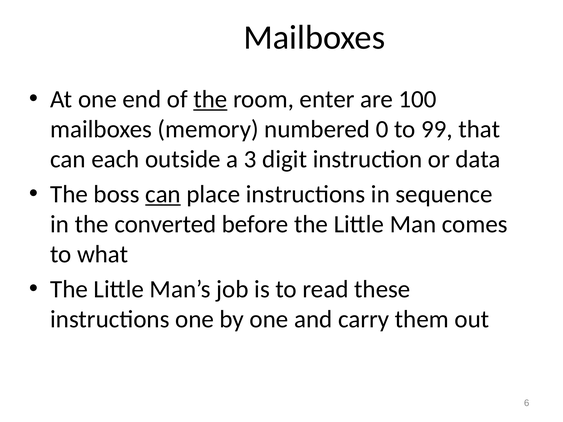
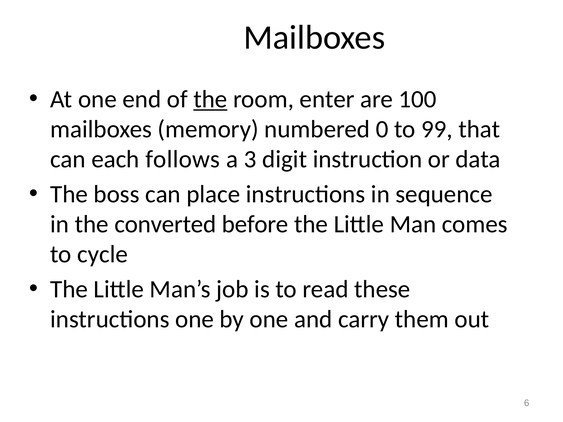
outside: outside -> follows (183, 159)
can underline: present -> none (163, 194)
what: what -> cycle (103, 255)
